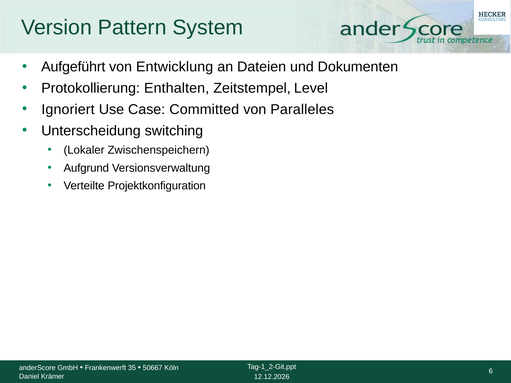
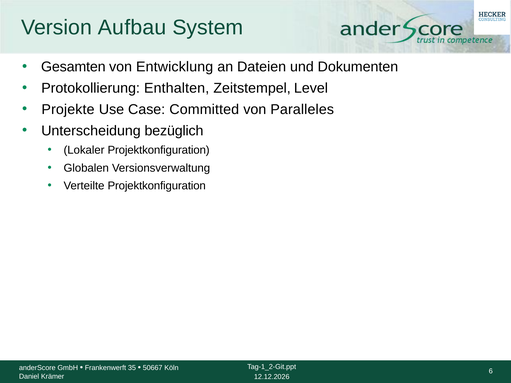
Pattern: Pattern -> Aufbau (132, 28)
Aufgeführt: Aufgeführt -> Gesamten (73, 67)
Ignoriert: Ignoriert -> Projekte (68, 110)
switching: switching -> bezüglich (174, 131)
Lokaler Zwischenspeichern: Zwischenspeichern -> Projektkonfiguration (159, 150)
Aufgrund: Aufgrund -> Globalen (86, 168)
